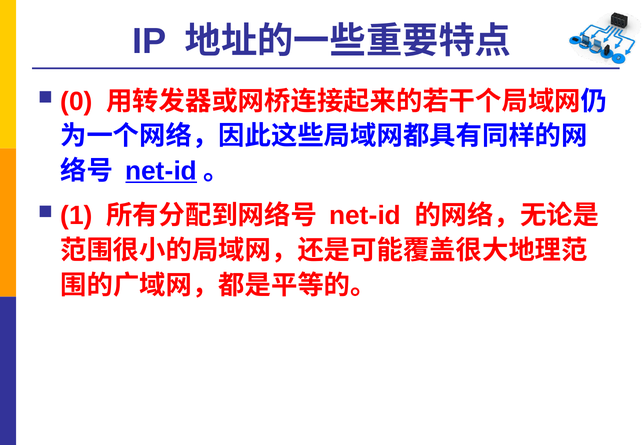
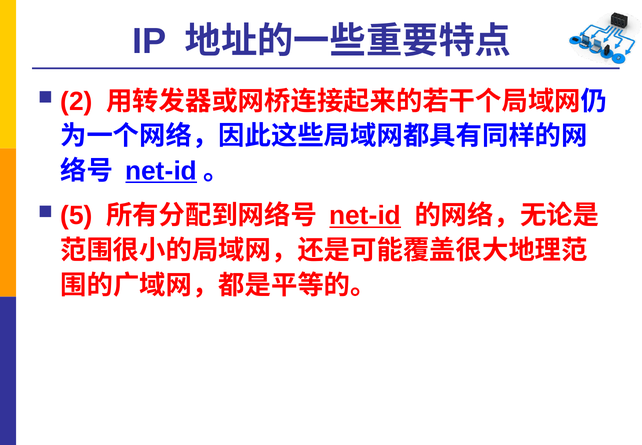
0: 0 -> 2 (76, 101)
1: 1 -> 5 (76, 215)
net-id underline: none -> present (365, 215)
